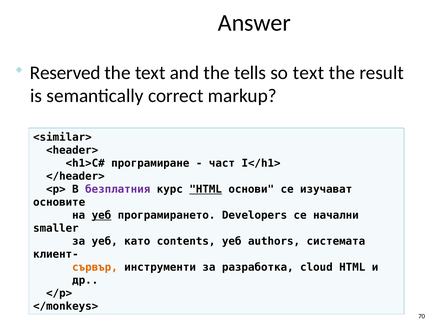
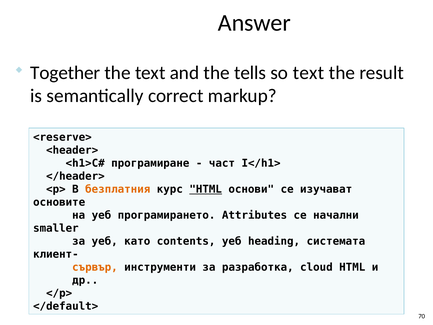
Reserved: Reserved -> Together (65, 73)
<similar>: <similar> -> <reserve> (62, 137)
безплатния colour: purple -> orange (118, 189)
уеб underline: present -> none (101, 215)
Developers: Developers -> Attributes (255, 215)
authors: authors -> heading (274, 241)
</monkeys>: </monkeys> -> </default> (66, 306)
